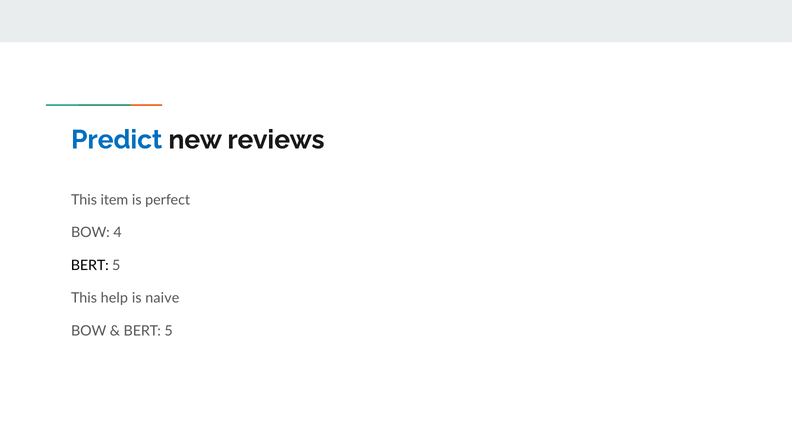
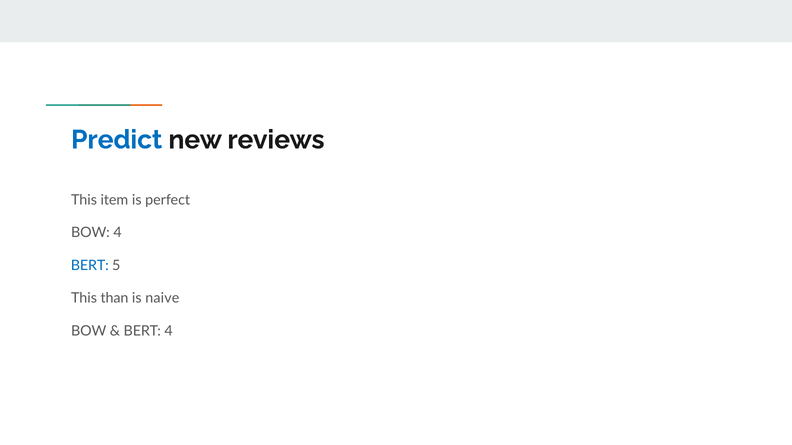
BERT colour: black -> blue (90, 266)
help: help -> than (114, 299)
5: 5 -> 4 (169, 331)
